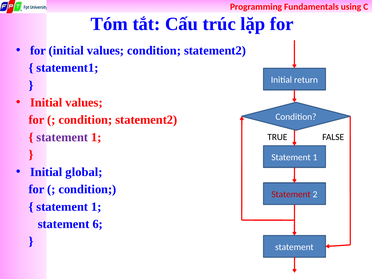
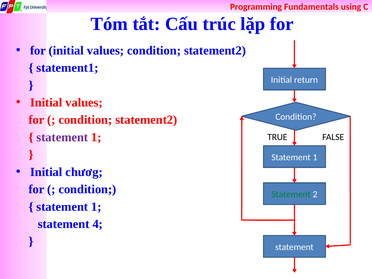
global: global -> chươg (84, 172)
Statement colour: red -> green (291, 194)
6: 6 -> 4 (98, 224)
